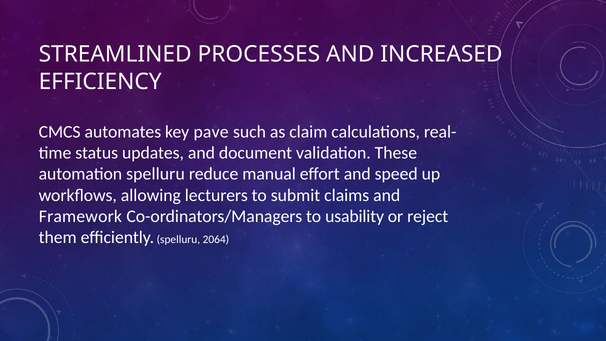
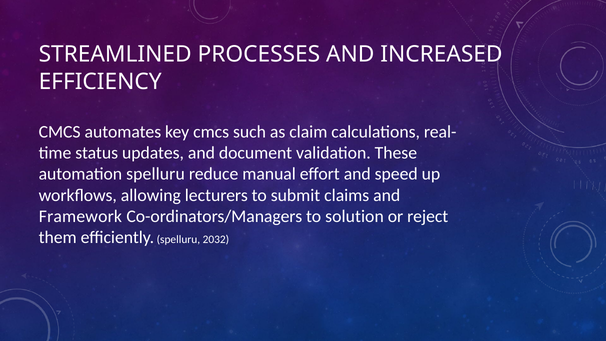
key pave: pave -> cmcs (211, 132)
usability: usability -> solution (354, 216)
2064: 2064 -> 2032 (216, 240)
